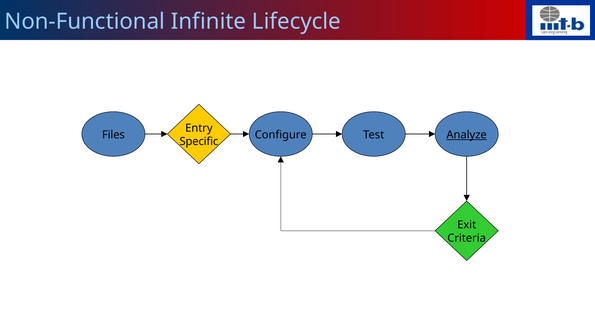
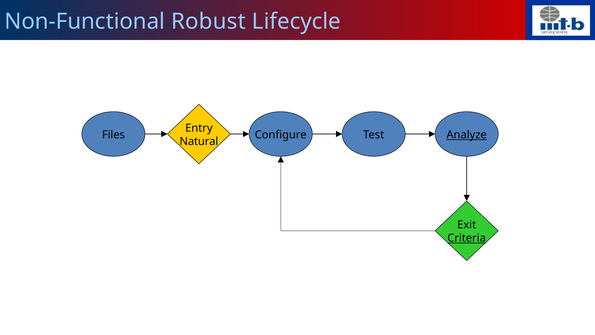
Infinite: Infinite -> Robust (208, 22)
Specific: Specific -> Natural (199, 141)
Criteria underline: none -> present (467, 238)
